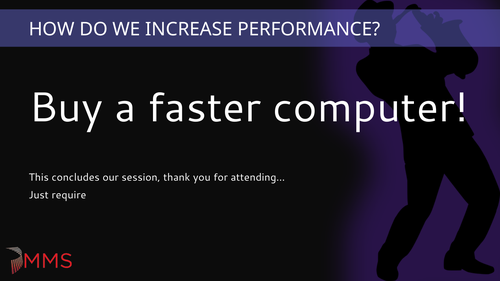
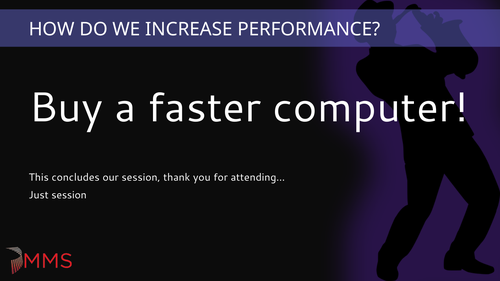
Just require: require -> session (69, 195)
